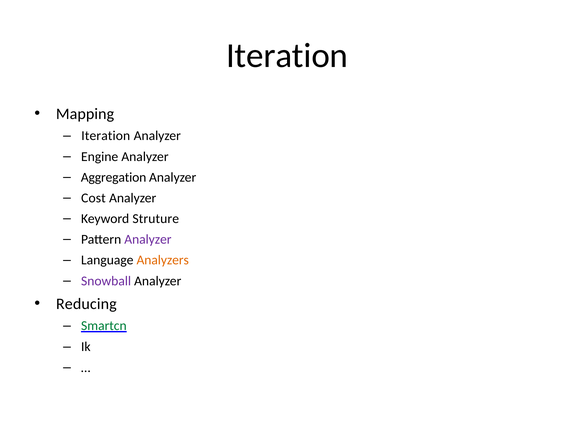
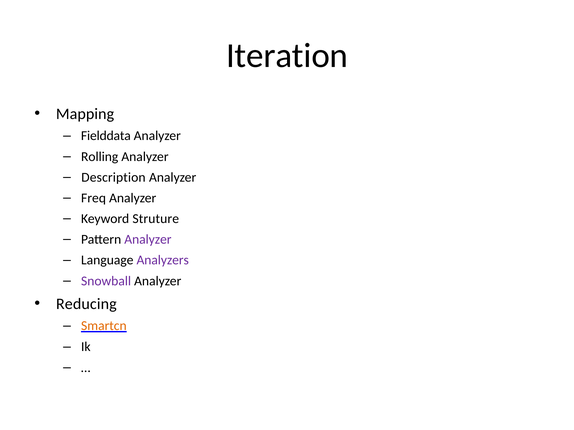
Iteration: Iteration -> Fielddata (106, 136)
Engine: Engine -> Rolling (100, 157)
Aggregation: Aggregation -> Description (113, 178)
Cost: Cost -> Freq (94, 198)
Analyzers colour: orange -> purple (163, 260)
Smartcn colour: green -> orange (104, 326)
